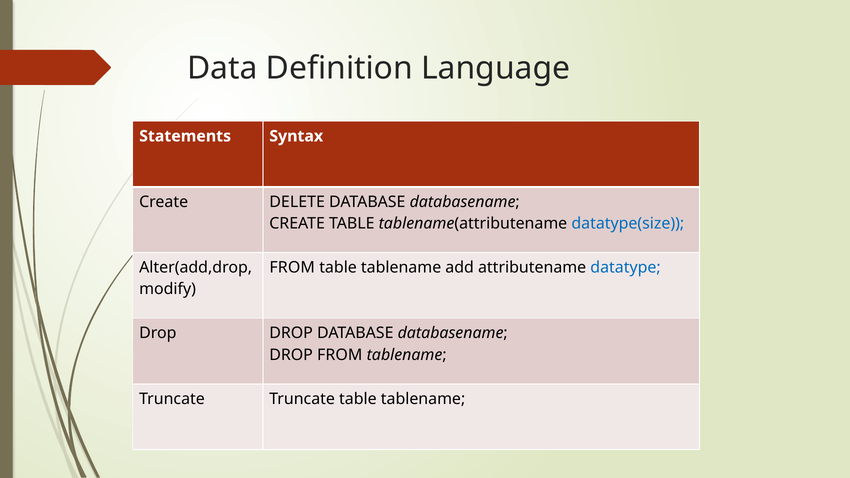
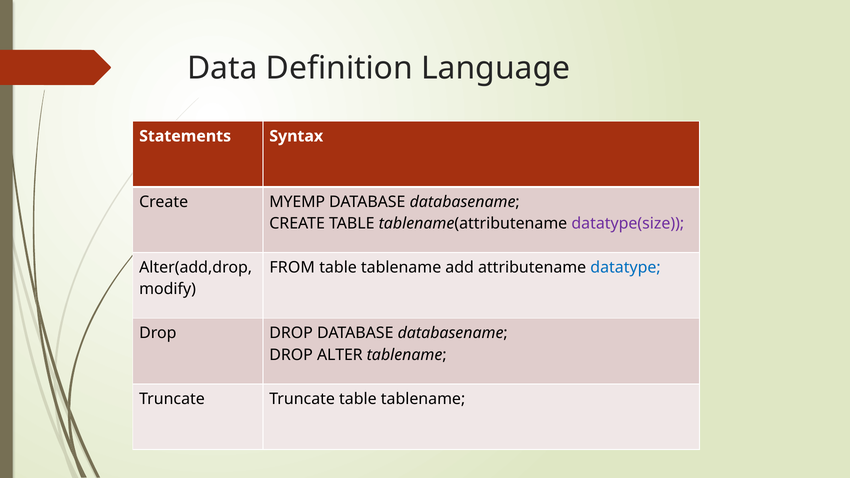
DELETE: DELETE -> MYEMP (297, 202)
datatype(size colour: blue -> purple (628, 224)
DROP FROM: FROM -> ALTER (340, 355)
